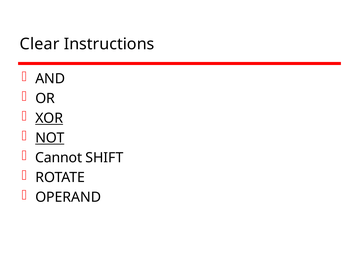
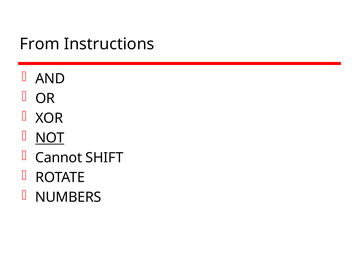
Clear: Clear -> From (40, 44)
XOR underline: present -> none (49, 118)
OPERAND: OPERAND -> NUMBERS (68, 197)
